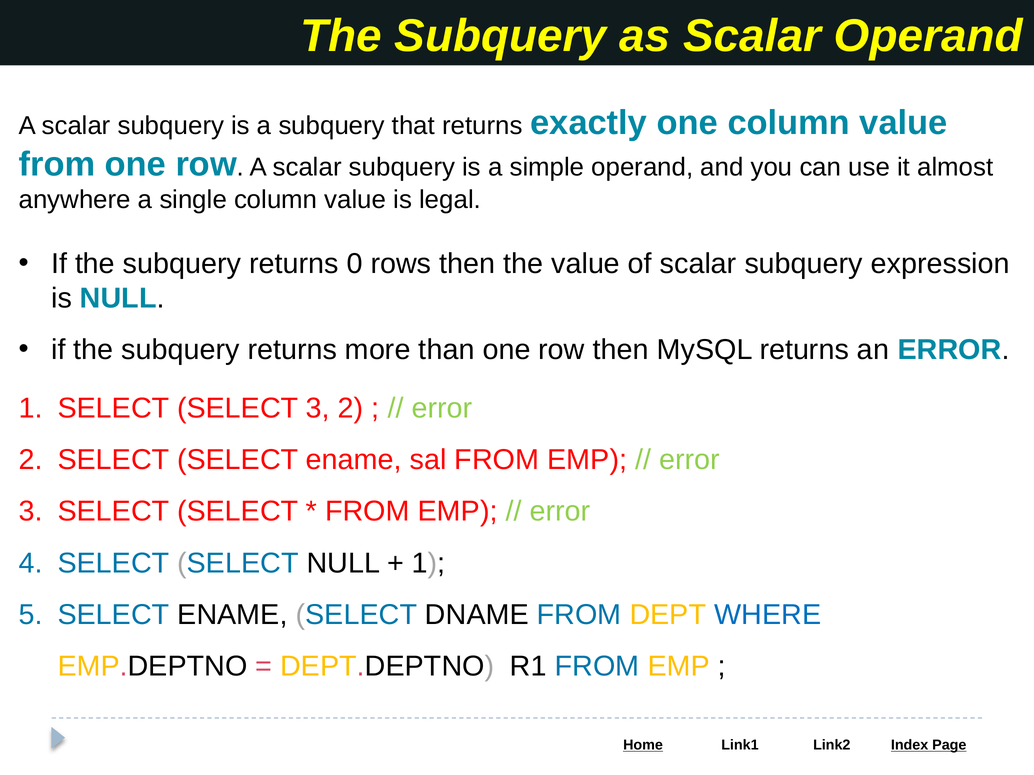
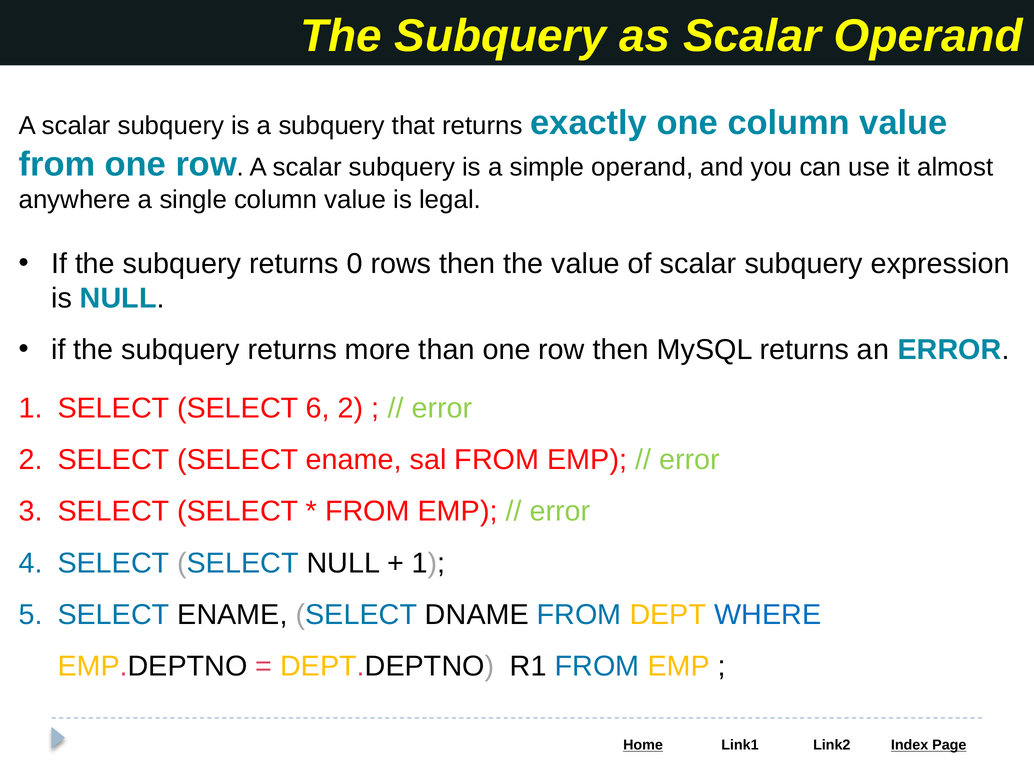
SELECT 3: 3 -> 6 (318, 408)
